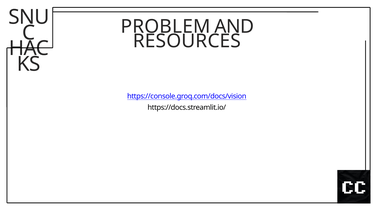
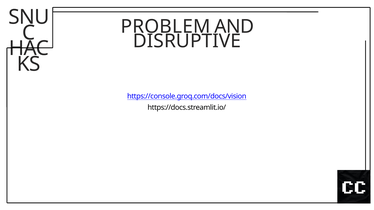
RESOURCES: RESOURCES -> DISRUPTIVE (187, 41)
